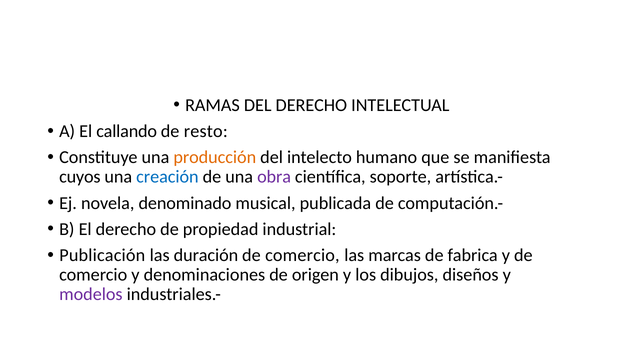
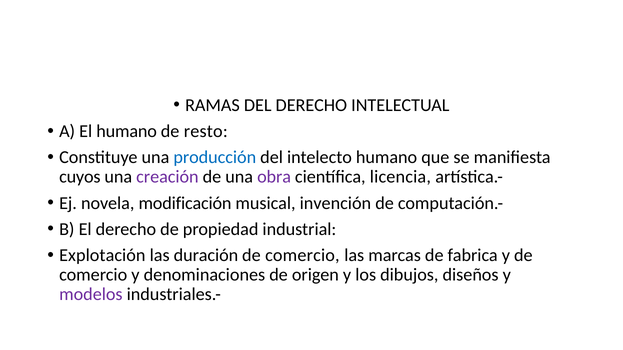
El callando: callando -> humano (127, 131)
producción colour: orange -> blue (215, 158)
creación colour: blue -> purple (167, 177)
soporte: soporte -> licencia (400, 177)
denominado: denominado -> modificación (185, 203)
publicada: publicada -> invención (335, 203)
Publicación: Publicación -> Explotación (102, 256)
